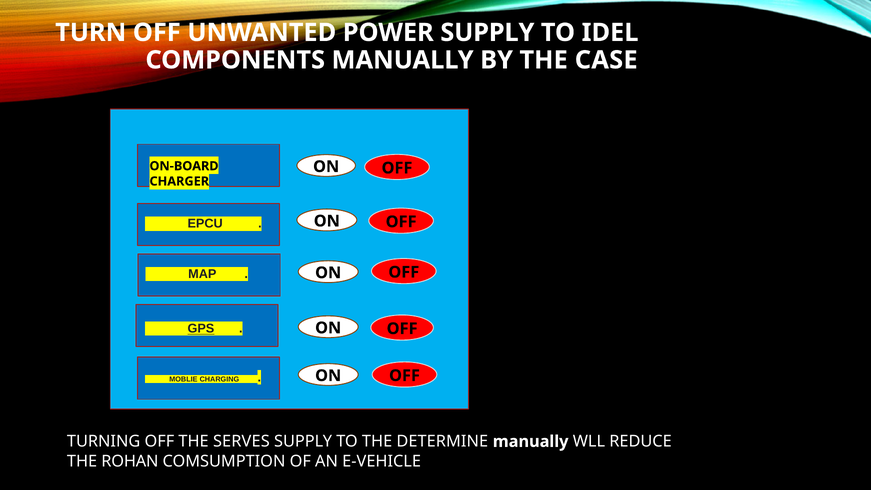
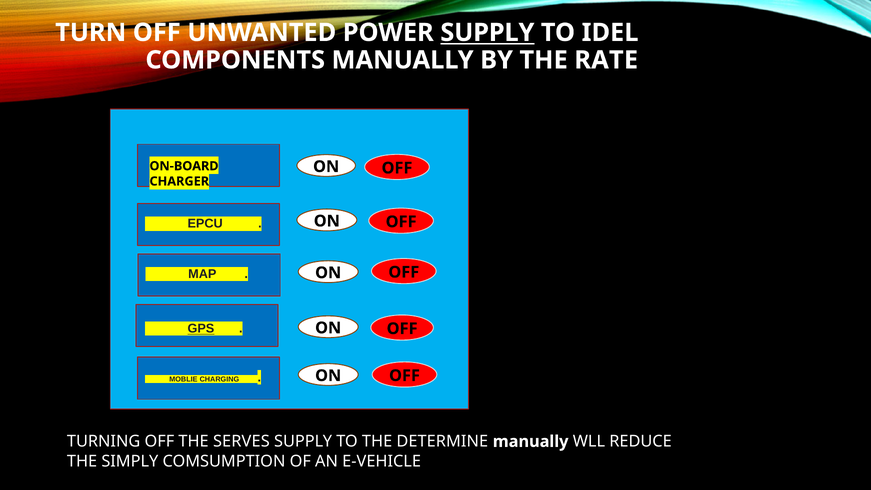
SUPPLY underline: none -> present (487, 33)
CASE: CASE -> RATE (606, 60)
ROHAN: ROHAN -> SIMPLY (130, 461)
